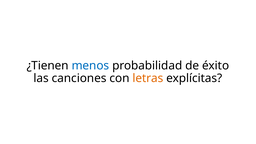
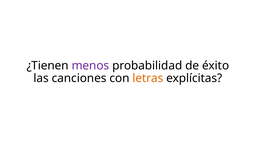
menos colour: blue -> purple (90, 66)
